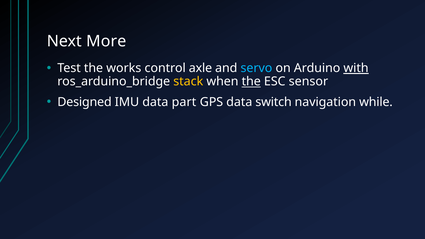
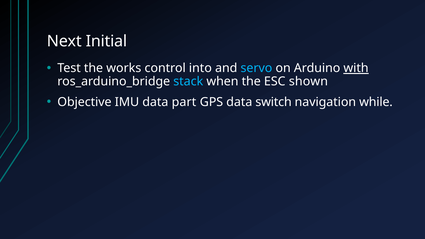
More: More -> Initial (106, 41)
axle: axle -> into (200, 68)
stack colour: yellow -> light blue (188, 82)
the underline: present -> none (251, 82)
sensor: sensor -> shown (308, 82)
Designed: Designed -> Objective (84, 102)
